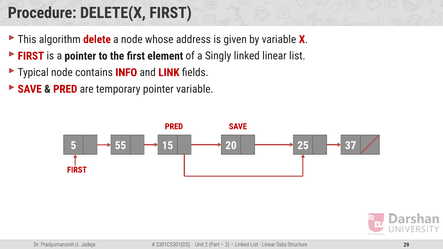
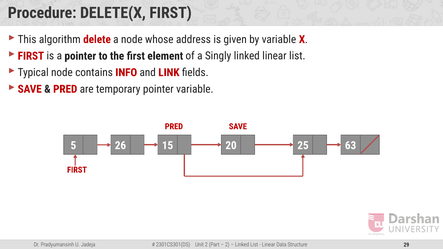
55: 55 -> 26 (120, 146)
37: 37 -> 63 (351, 146)
